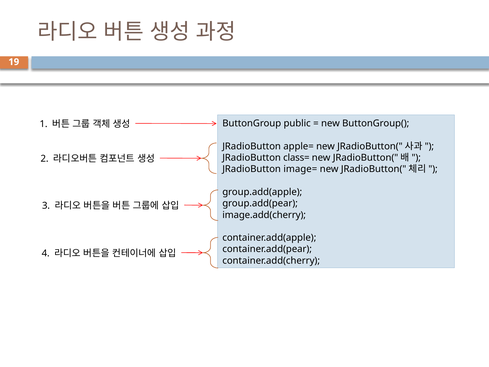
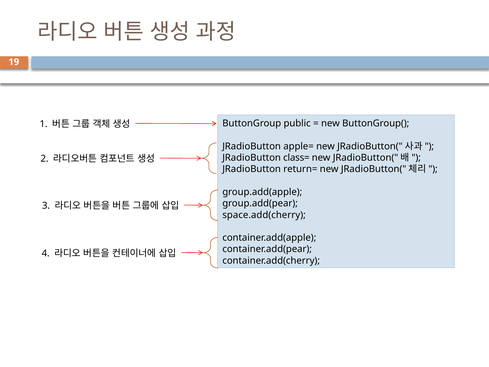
image=: image= -> return= (300, 169)
image.add(cherry: image.add(cherry -> space.add(cherry (264, 215)
